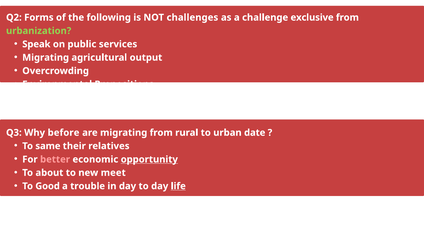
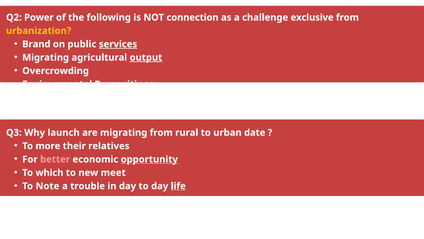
Forms: Forms -> Power (39, 17)
challenges: challenges -> connection (193, 17)
urbanization colour: light green -> yellow (39, 31)
Speak: Speak -> Brand (36, 44)
services underline: none -> present (118, 44)
output underline: none -> present (146, 57)
before: before -> launch (64, 132)
same: same -> more (48, 146)
about: about -> which (49, 172)
Good: Good -> Note (47, 186)
